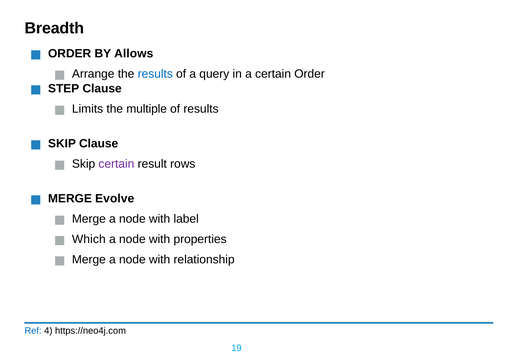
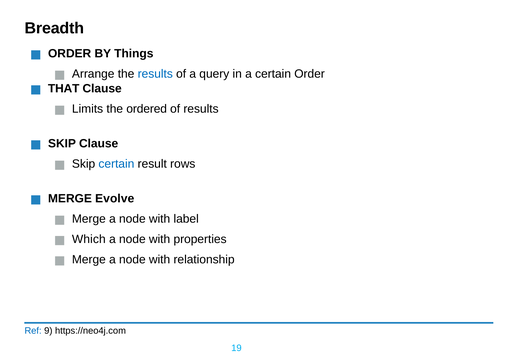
Allows: Allows -> Things (134, 54)
STEP: STEP -> THAT (64, 88)
multiple: multiple -> ordered (147, 109)
certain colour: purple -> blue (116, 164)
4: 4 -> 9 (48, 330)
